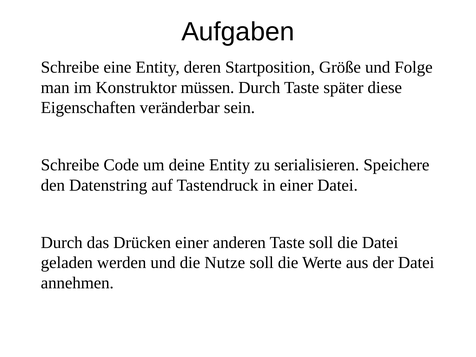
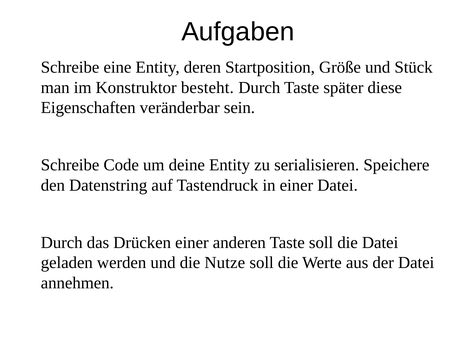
Folge: Folge -> Stück (414, 67)
müssen: müssen -> besteht (207, 87)
